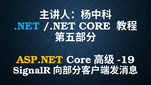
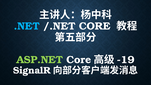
ASP.NET colour: yellow -> light green (40, 60)
